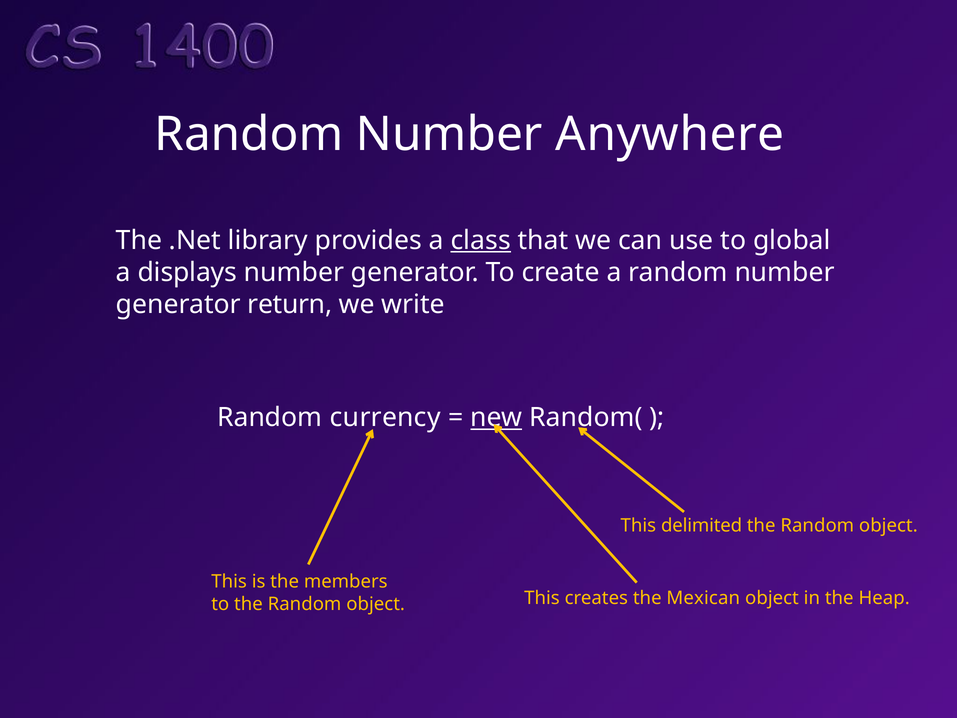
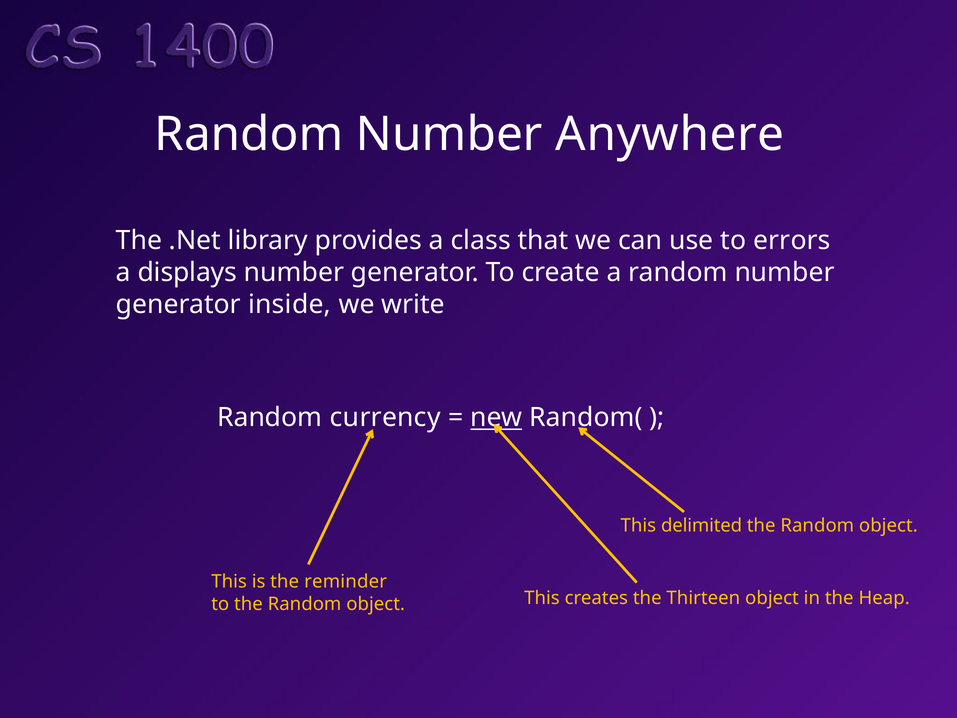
class underline: present -> none (481, 240)
global: global -> errors (792, 240)
return: return -> inside (290, 304)
members: members -> reminder (346, 581)
Mexican: Mexican -> Thirteen (703, 598)
